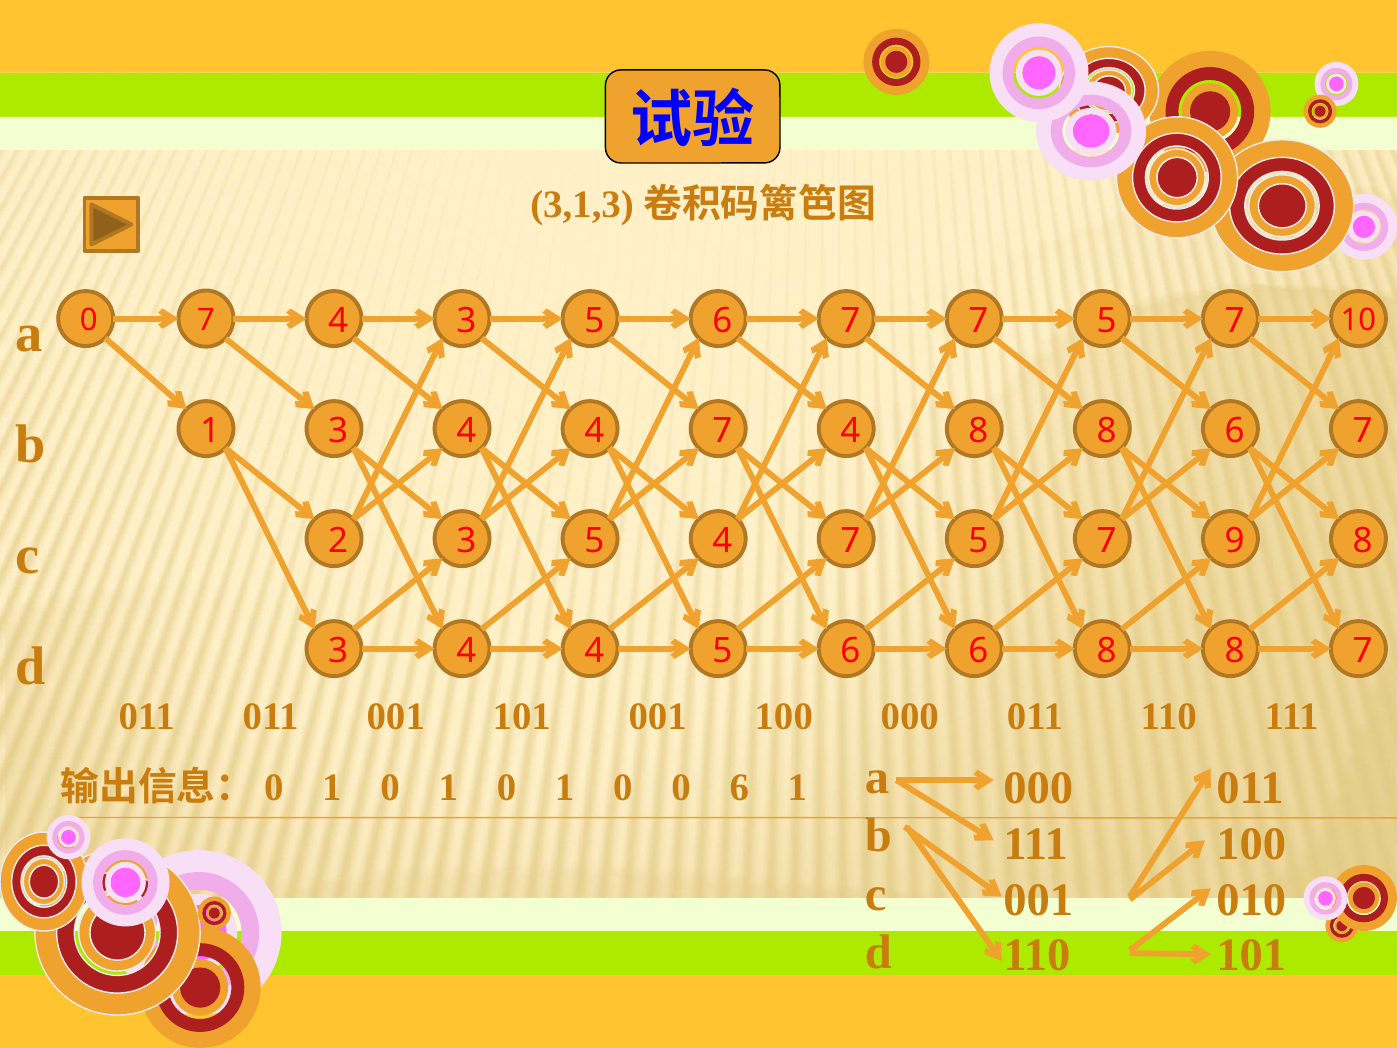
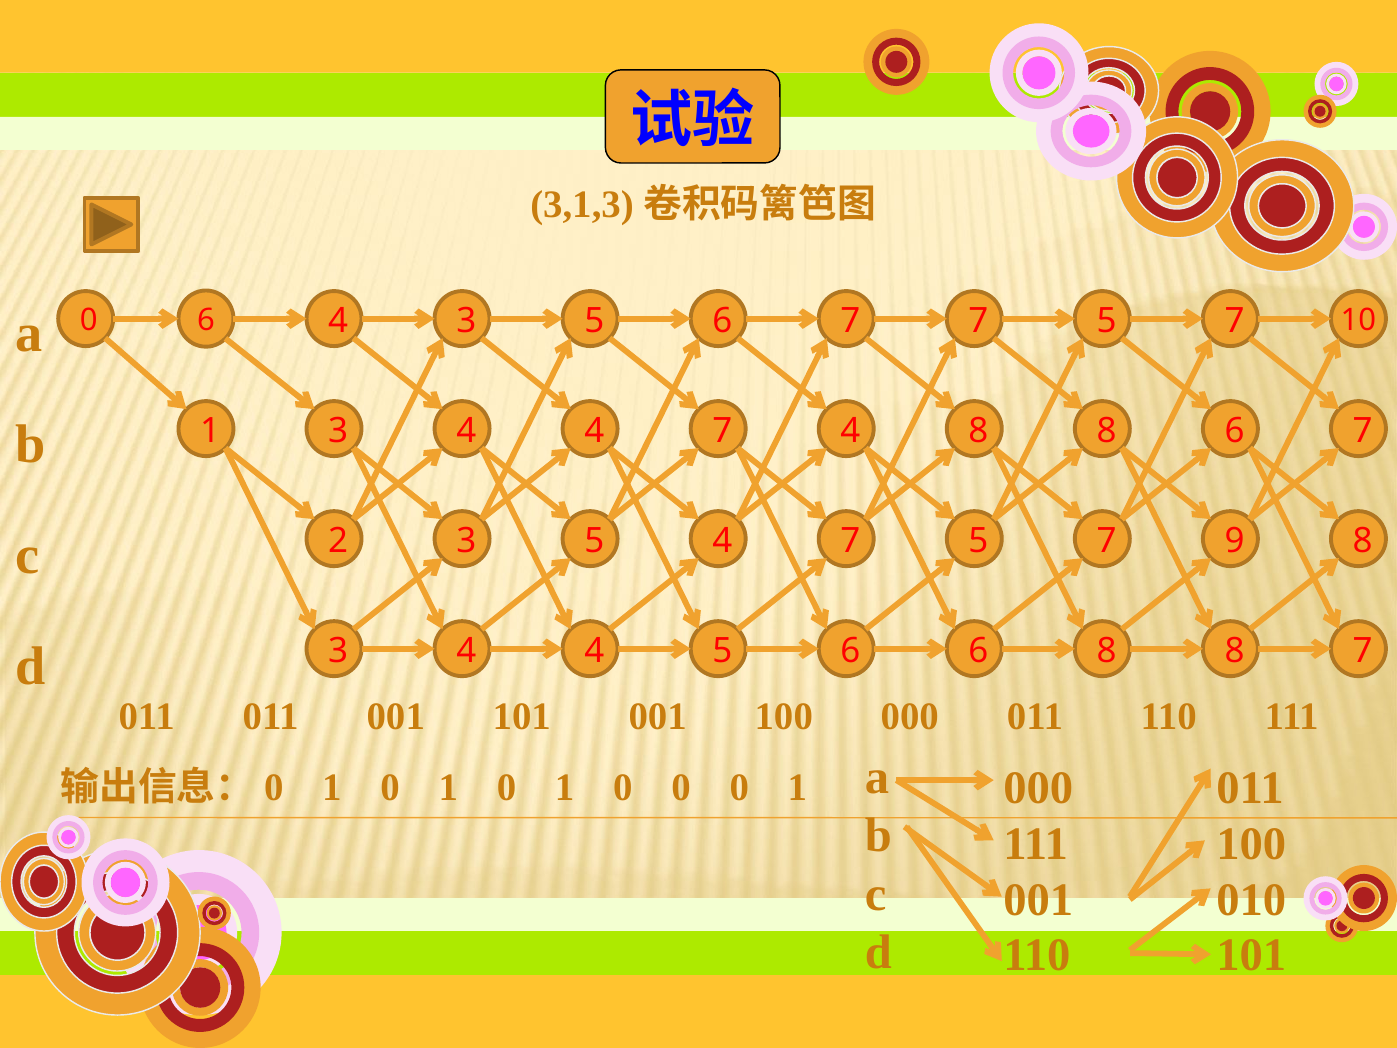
0 7: 7 -> 6 (206, 321)
0 0 6: 6 -> 0 (739, 787)
